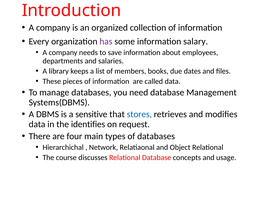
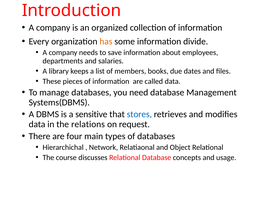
has colour: purple -> orange (106, 41)
salary: salary -> divide (196, 41)
identifies: identifies -> relations (88, 124)
